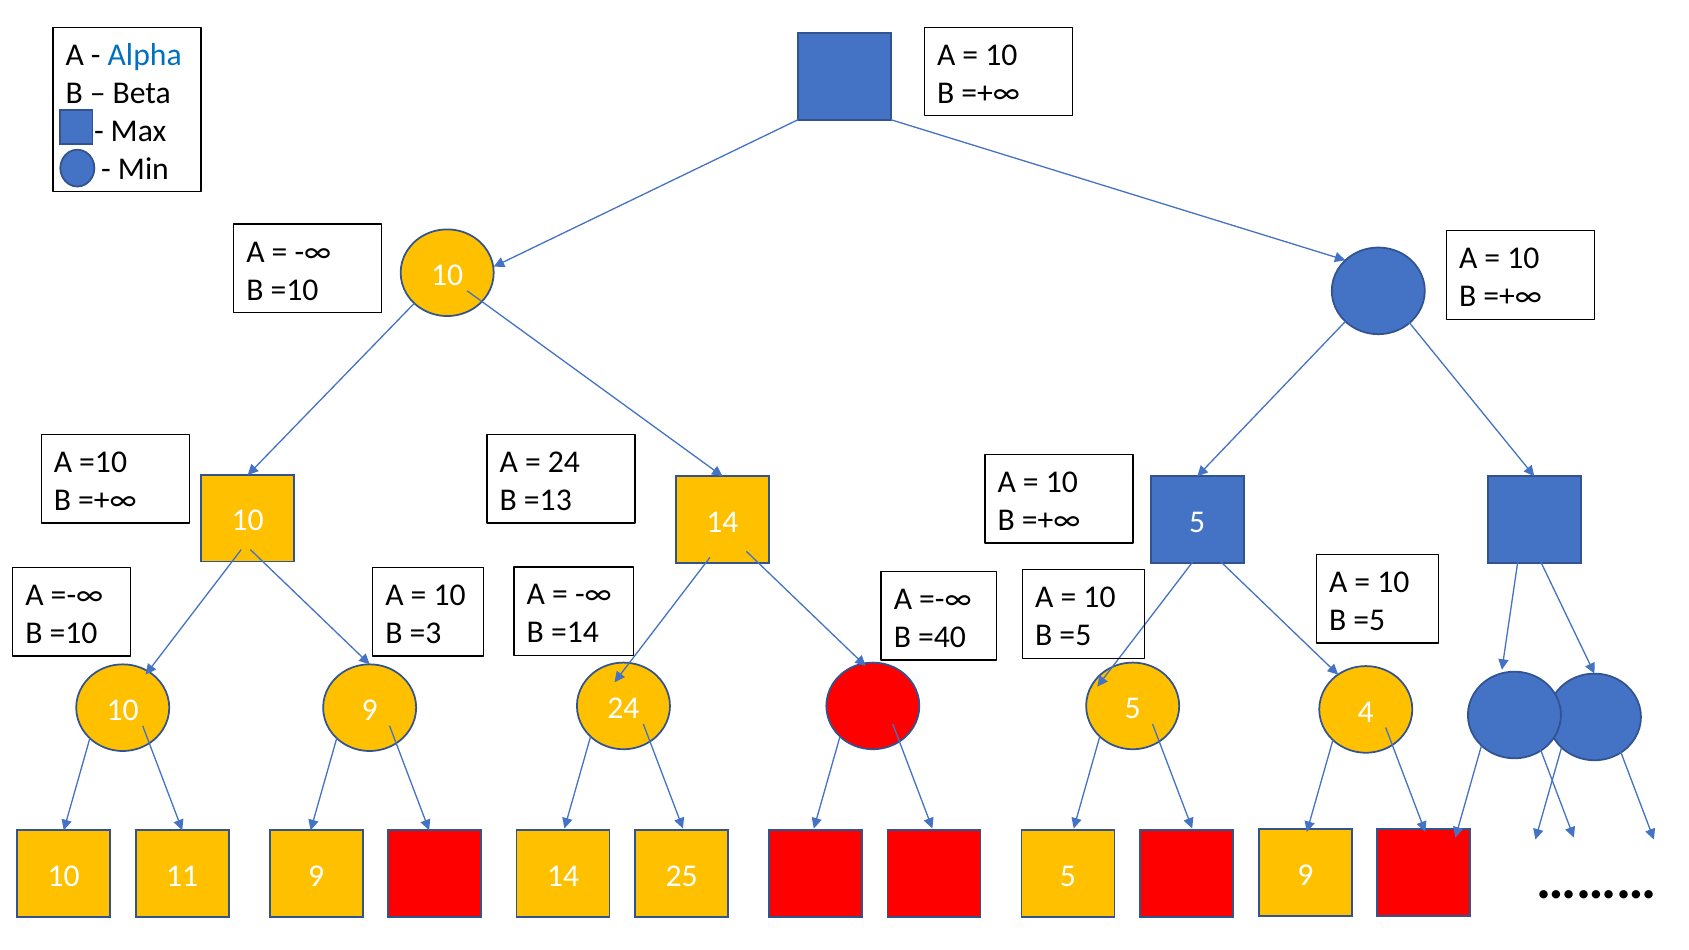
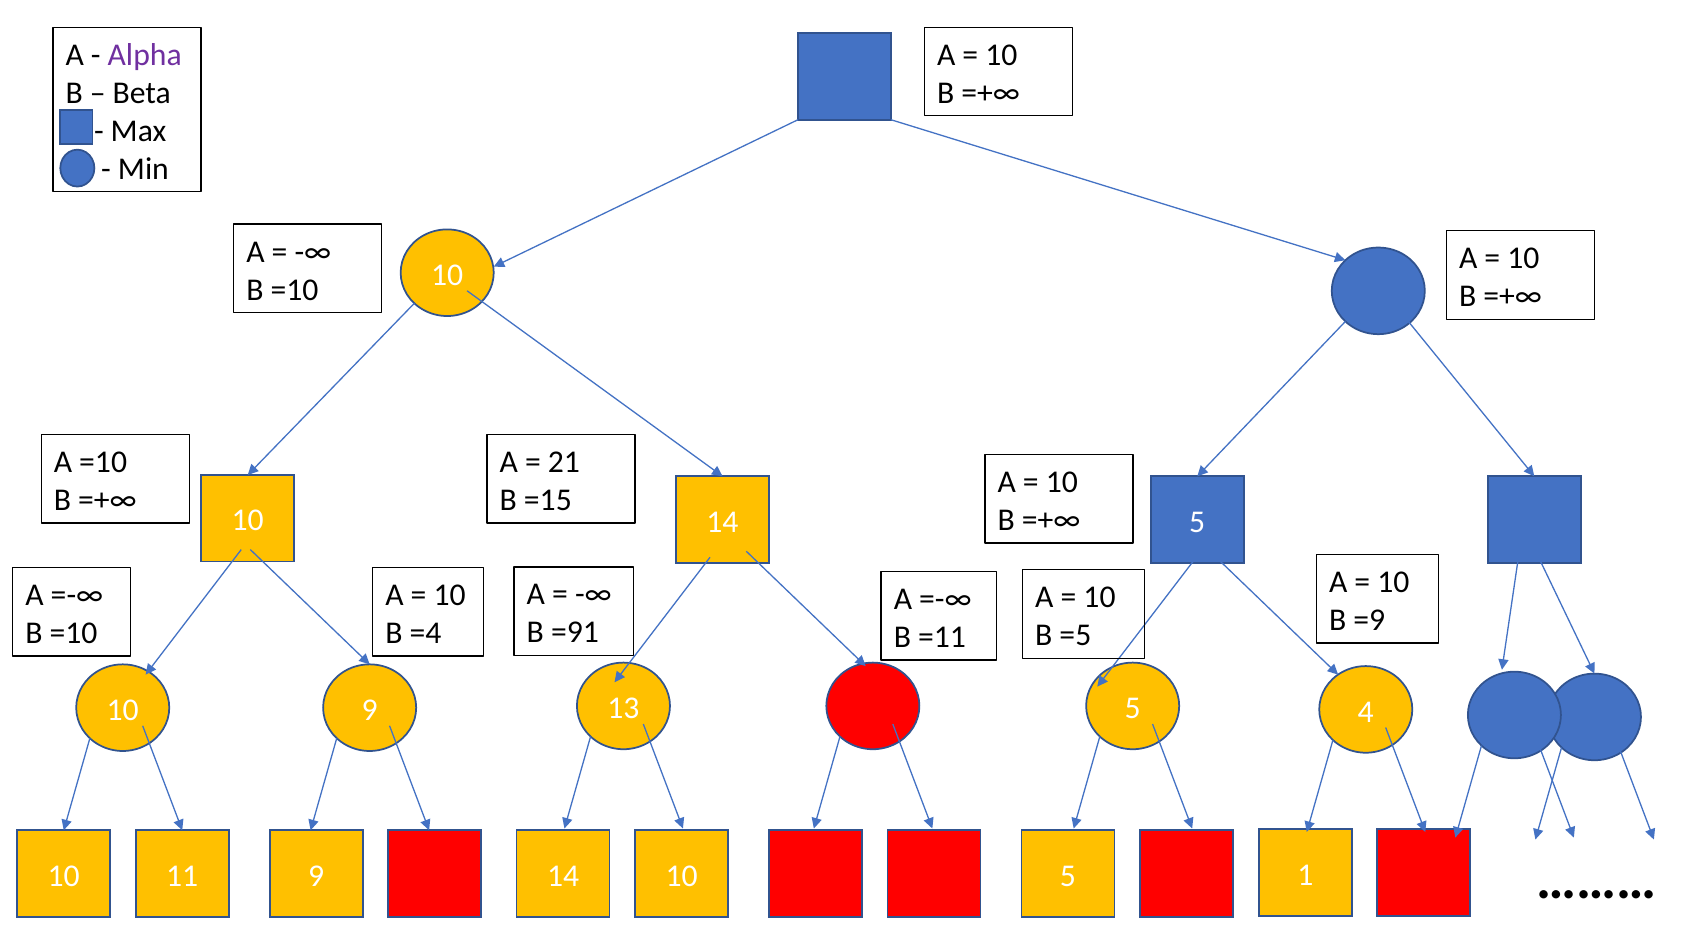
Alpha colour: blue -> purple (145, 55)
24: 24 -> 21 (564, 462)
=13: =13 -> =15 (548, 500)
=5: =5 -> =9 (1369, 620)
=14: =14 -> =91 (575, 632)
=3: =3 -> =4 (425, 633)
=40: =40 -> =11 (942, 637)
9 24: 24 -> 13 (623, 708)
9 25: 25 -> 10 (682, 876)
5 9: 9 -> 1 (1305, 875)
